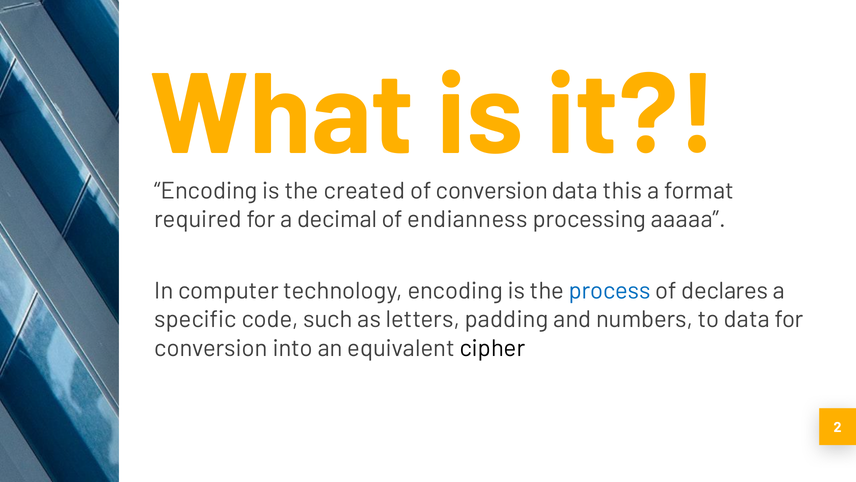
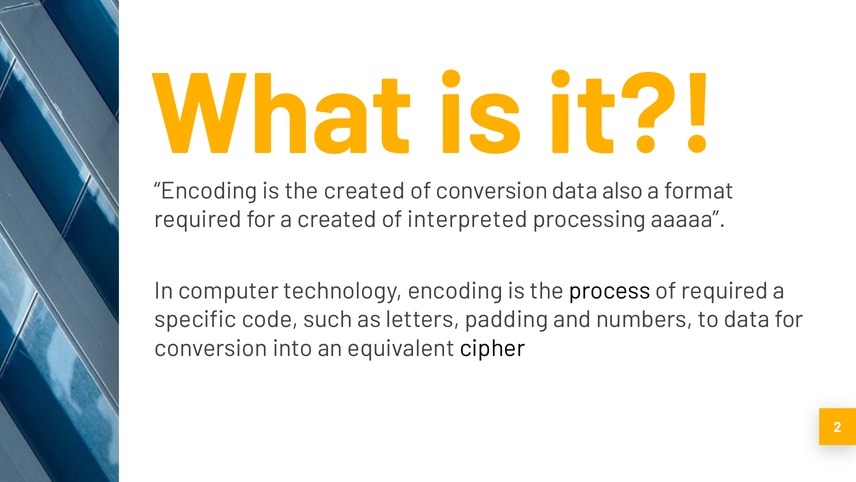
this: this -> also (623, 191)
a decimal: decimal -> created (337, 219)
endianness: endianness -> interpreted (468, 219)
process colour: blue -> black (610, 291)
of declares: declares -> required (725, 291)
